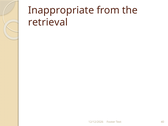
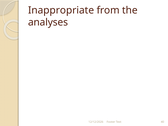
retrieval: retrieval -> analyses (48, 22)
